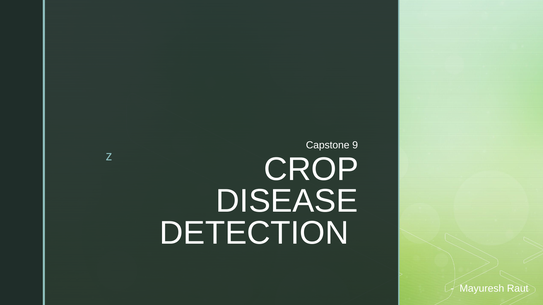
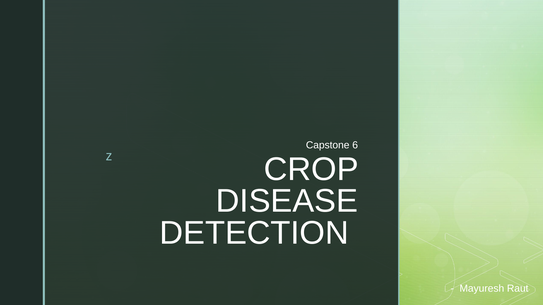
9: 9 -> 6 (355, 145)
